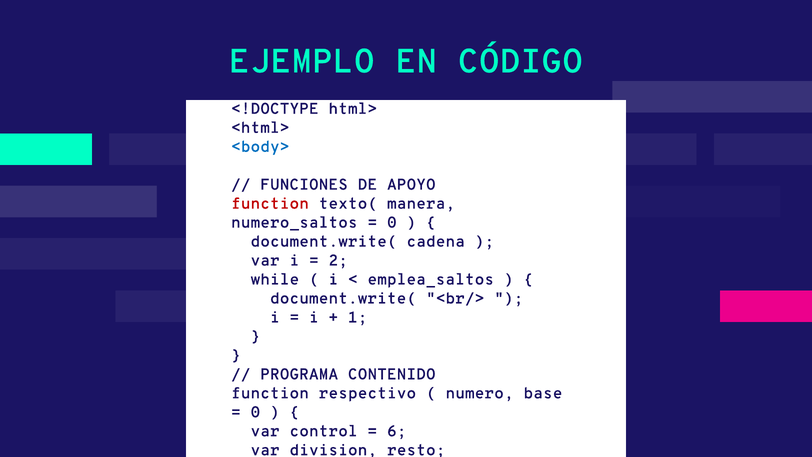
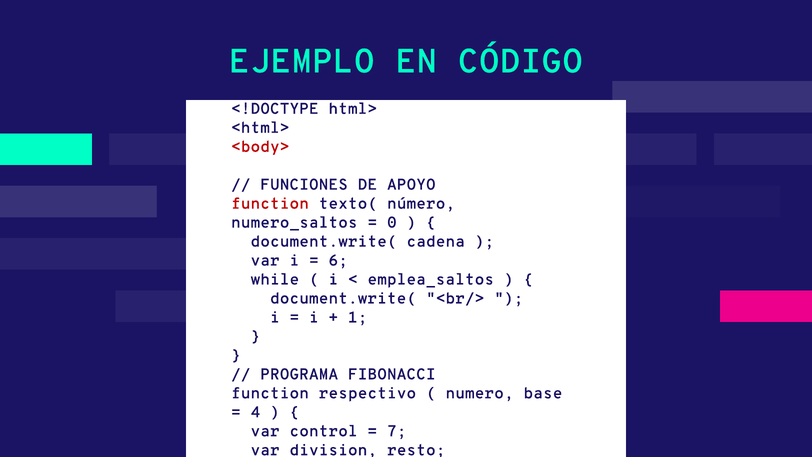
<body> colour: blue -> red (260, 147)
manera: manera -> número (421, 203)
2: 2 -> 6 (338, 260)
CONTENIDO: CONTENIDO -> FIBONACCI (392, 374)
0: 0 -> 4 (255, 412)
6: 6 -> 7 (397, 431)
